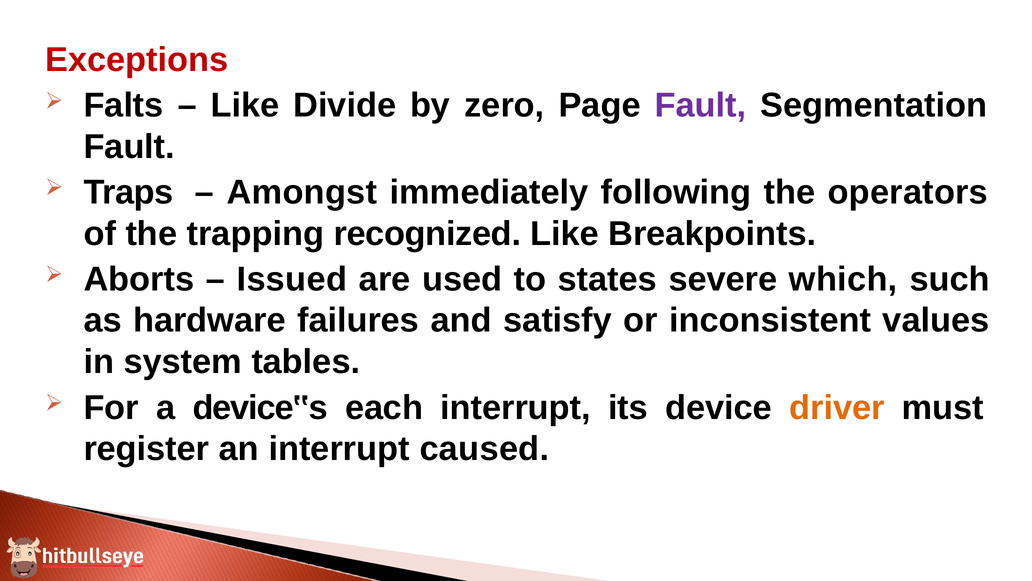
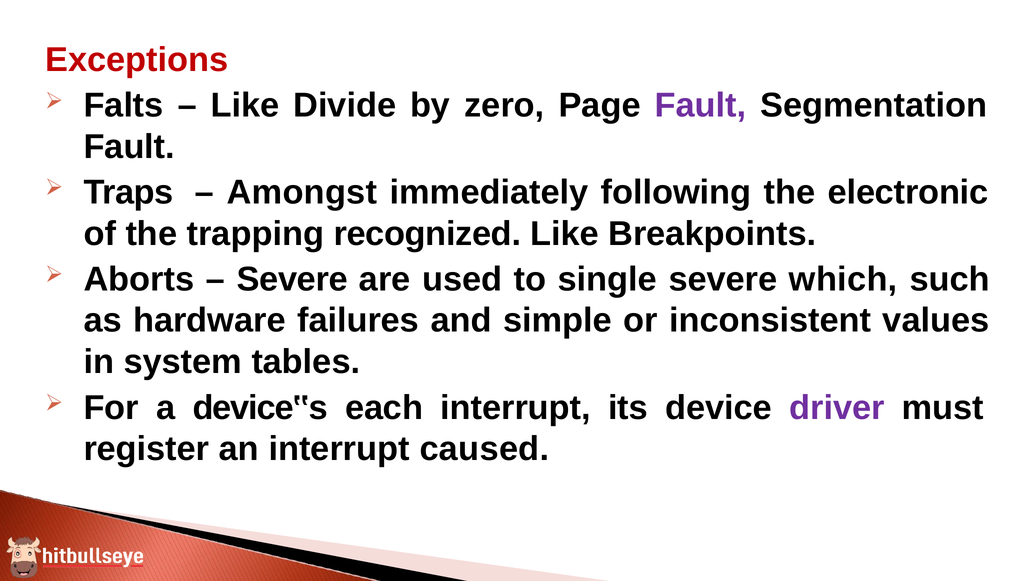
operators: operators -> electronic (908, 192)
Issued: Issued -> Severe (292, 279)
states: states -> single (607, 279)
satisfy: satisfy -> simple (558, 320)
driver colour: orange -> purple (837, 407)
